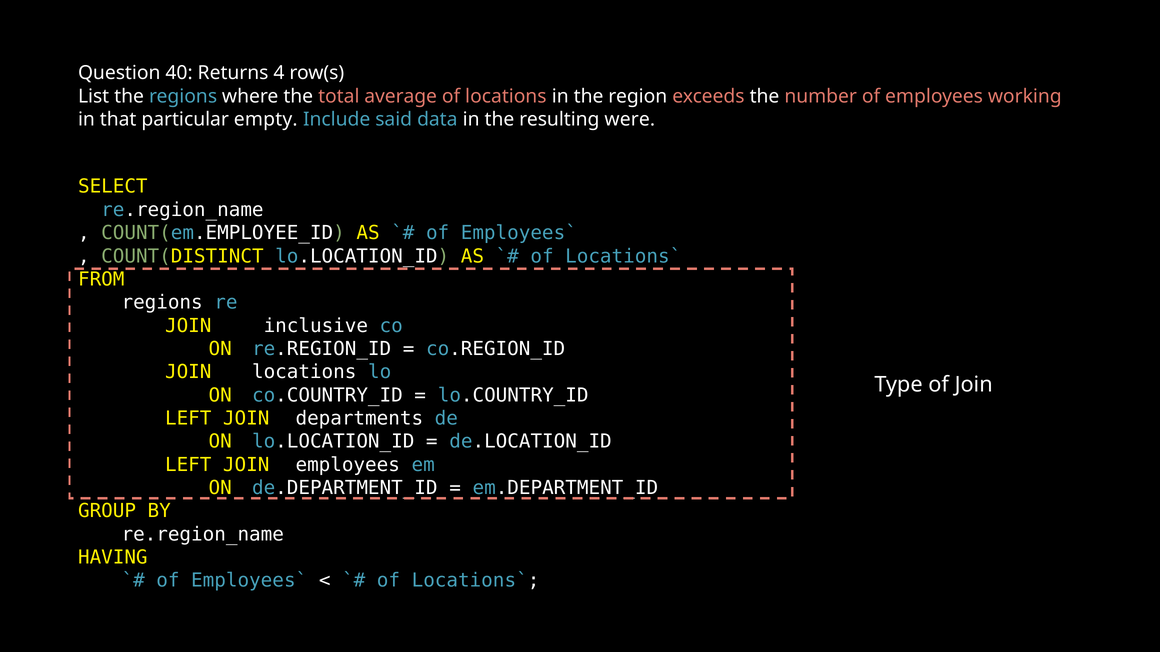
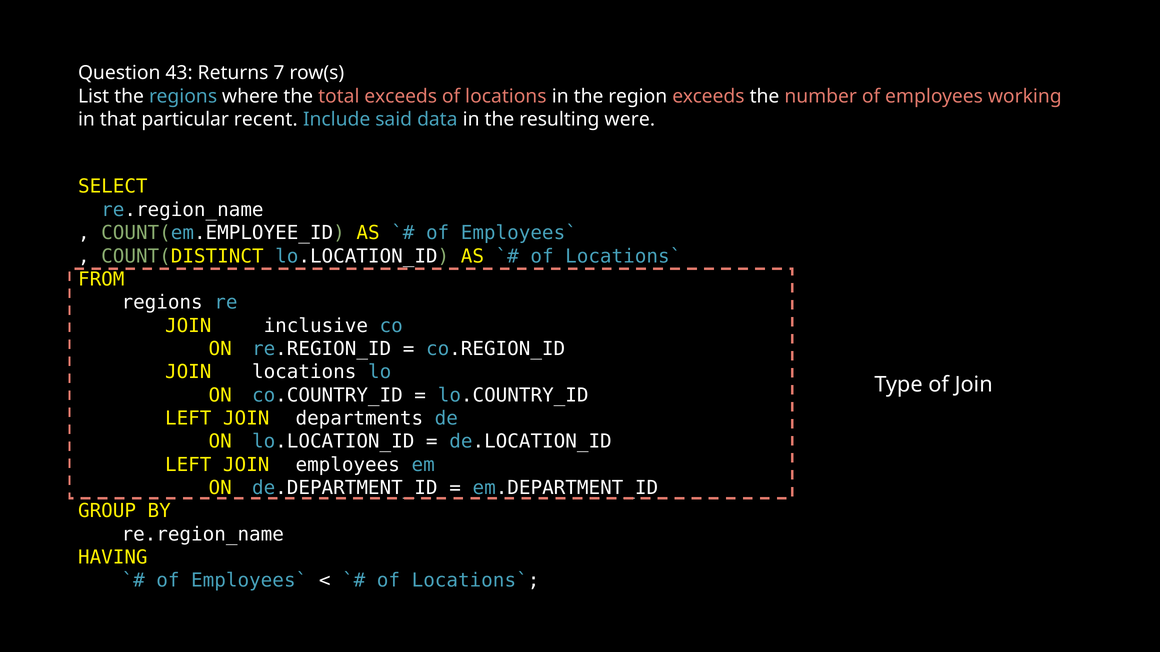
40: 40 -> 43 (179, 73)
4: 4 -> 7 (279, 73)
total average: average -> exceeds (401, 96)
empty: empty -> recent (266, 120)
